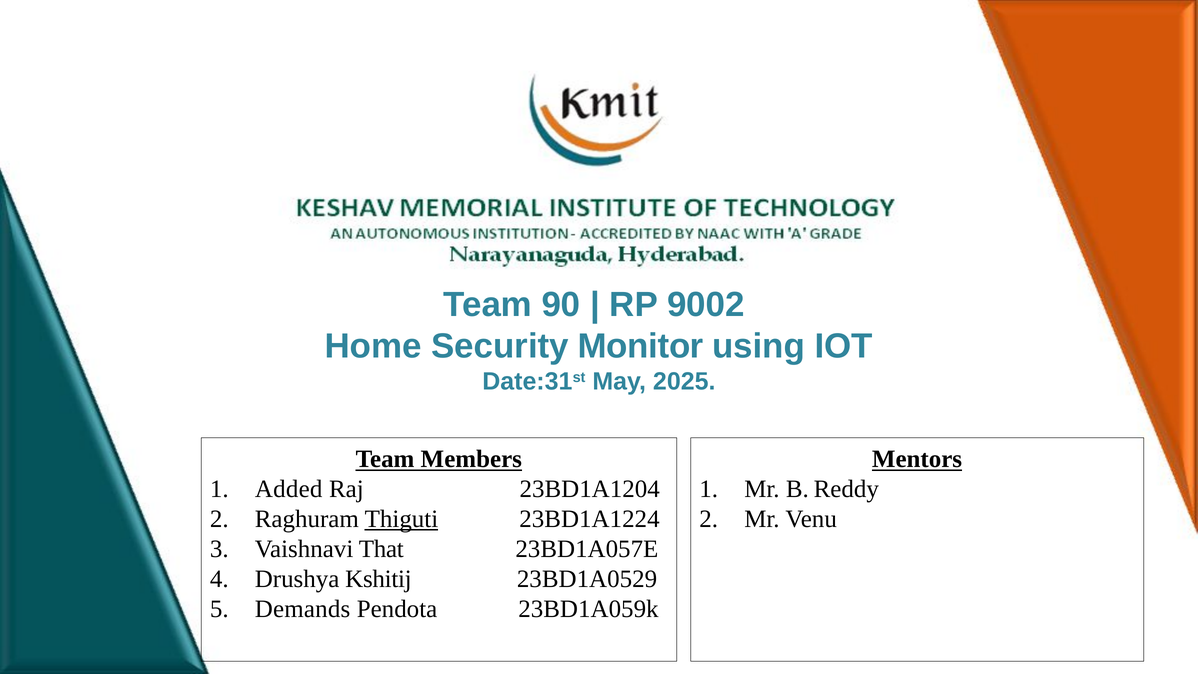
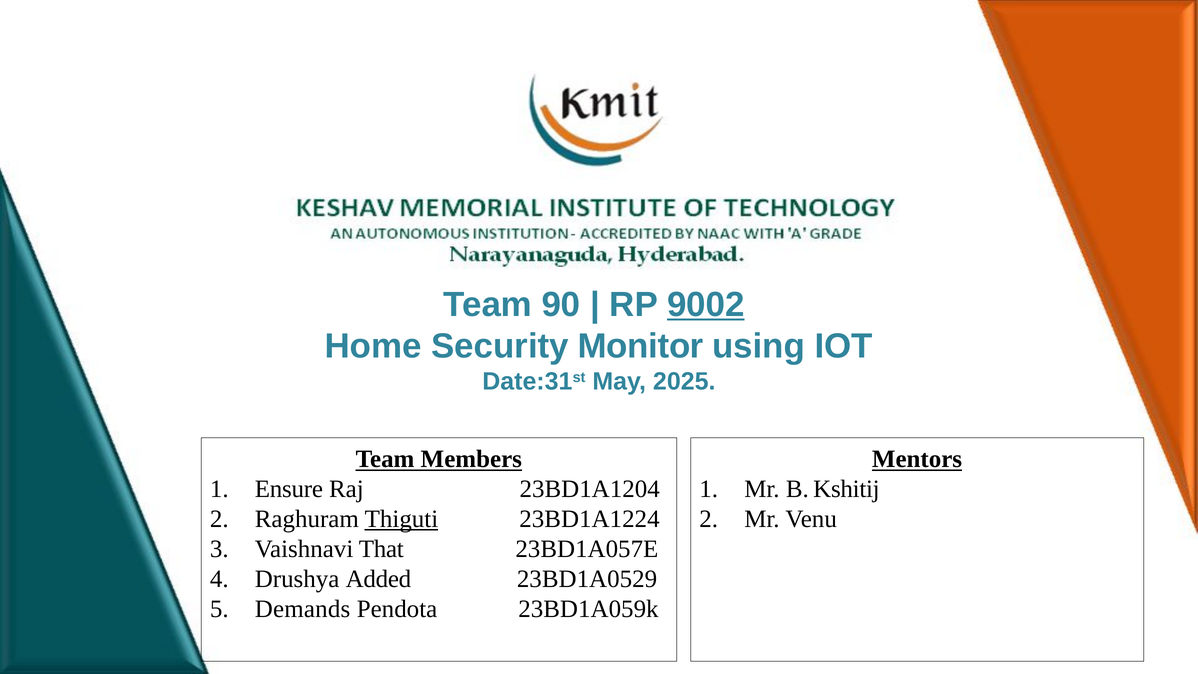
9002 underline: none -> present (706, 304)
Added: Added -> Ensure (289, 489)
Reddy: Reddy -> Kshitij (846, 489)
Kshitij: Kshitij -> Added (378, 579)
